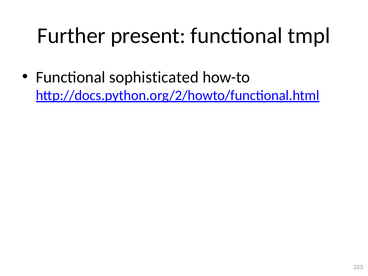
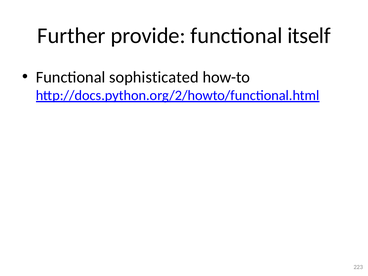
present: present -> provide (148, 36)
tmpl: tmpl -> itself (309, 36)
